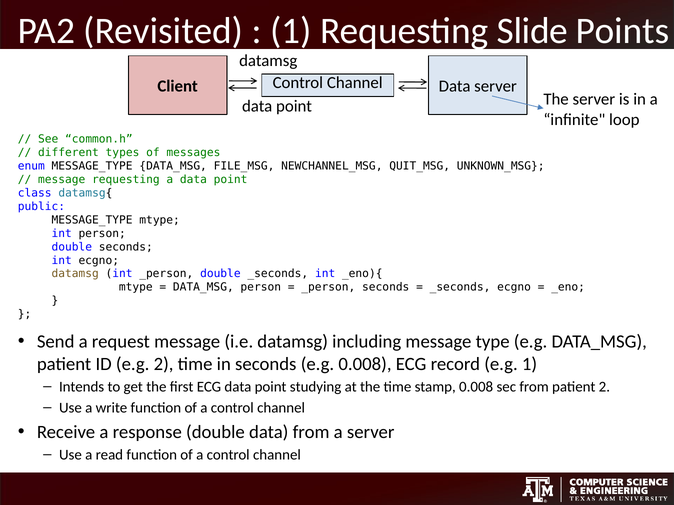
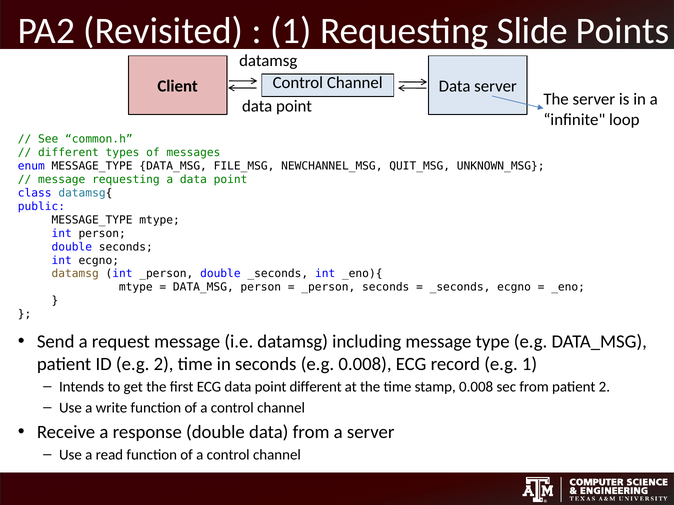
point studying: studying -> different (316, 387)
